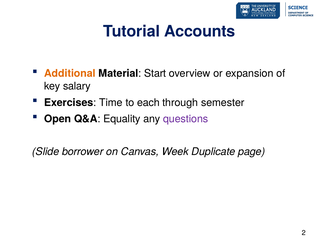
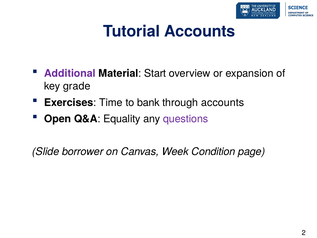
Additional colour: orange -> purple (70, 73)
salary: salary -> grade (77, 86)
each: each -> bank (148, 102)
through semester: semester -> accounts (223, 102)
Duplicate: Duplicate -> Condition (213, 152)
